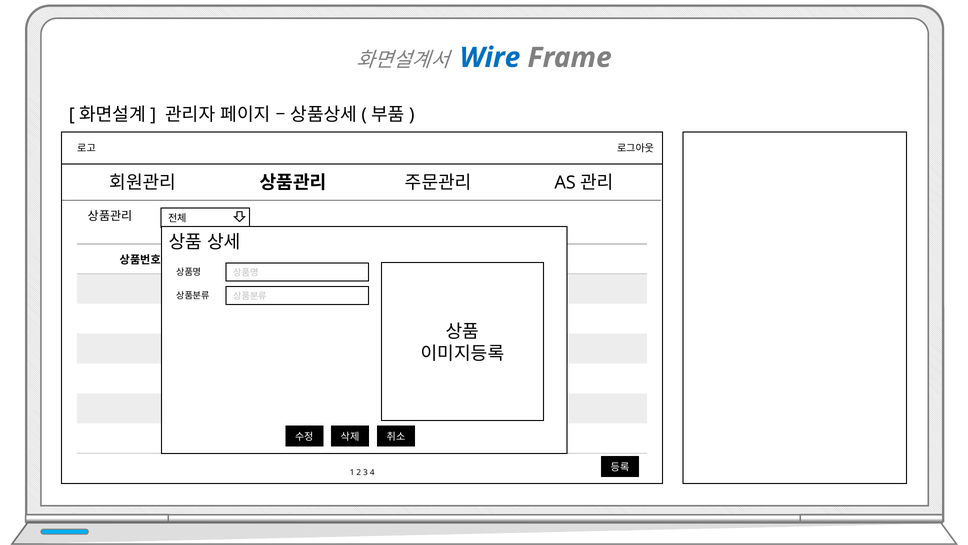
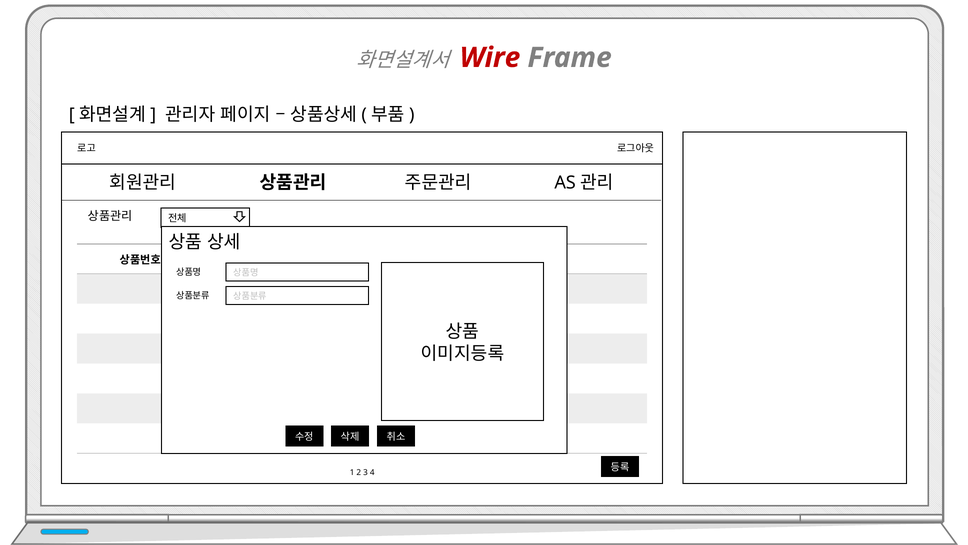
Wire colour: blue -> red (490, 58)
